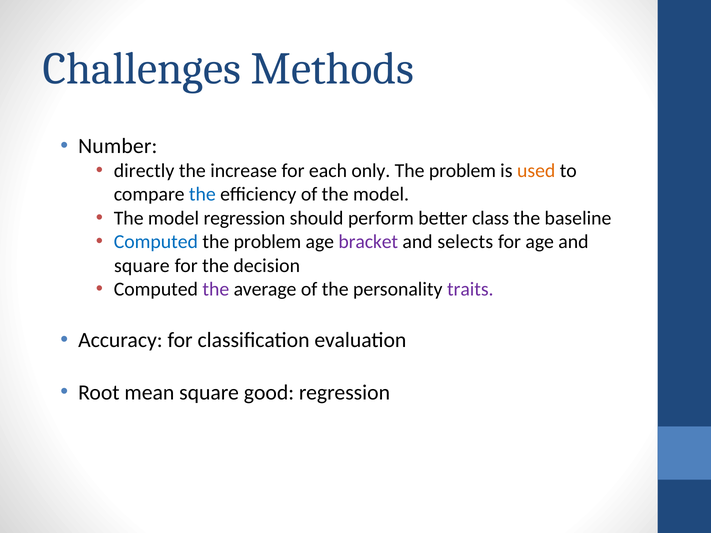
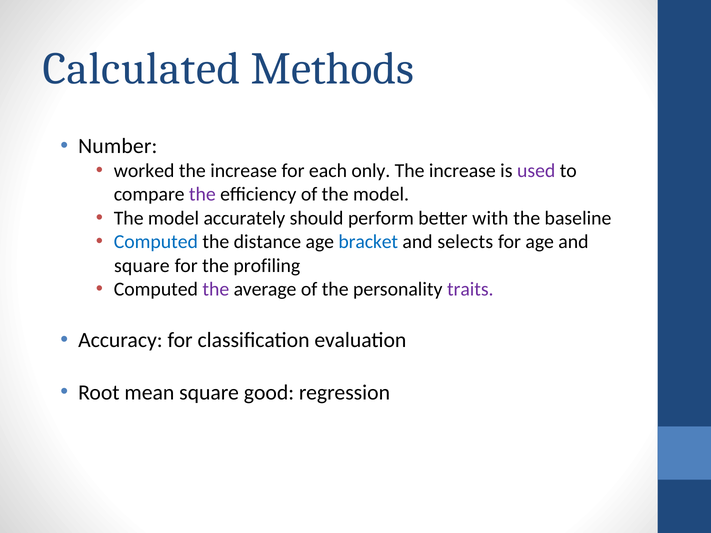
Challenges: Challenges -> Calculated (142, 69)
directly: directly -> worked (144, 171)
problem: problem -> increase (462, 171)
used colour: orange -> purple (536, 171)
the colour: blue -> purple (202, 195)
model regression: regression -> accurately (244, 218)
class: class -> with (490, 218)
problem: problem -> distance (267, 242)
bracket colour: purple -> blue (368, 242)
decision: decision -> profiling (267, 266)
